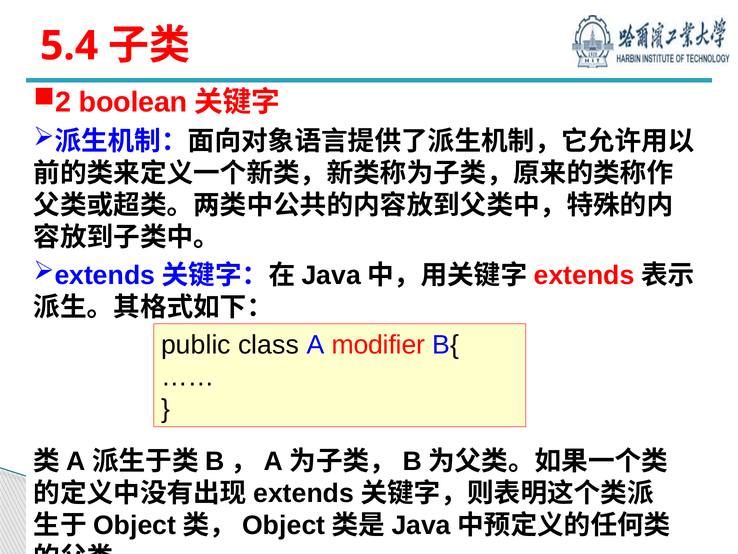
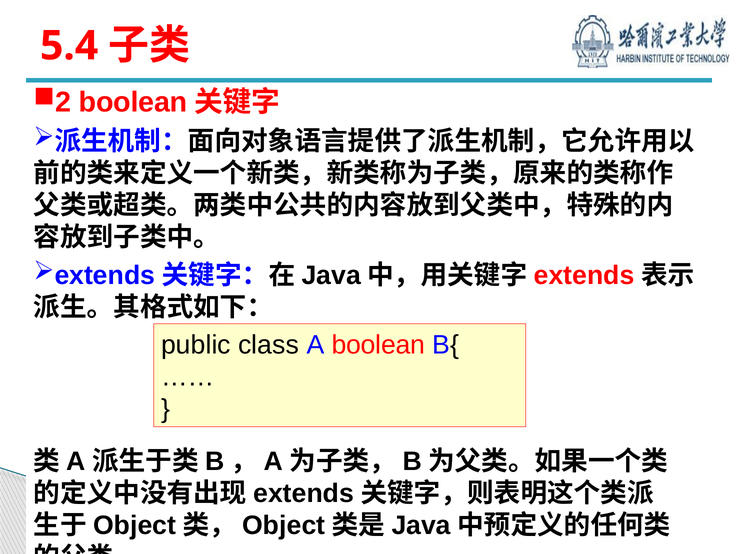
A modifier: modifier -> boolean (378, 345)
